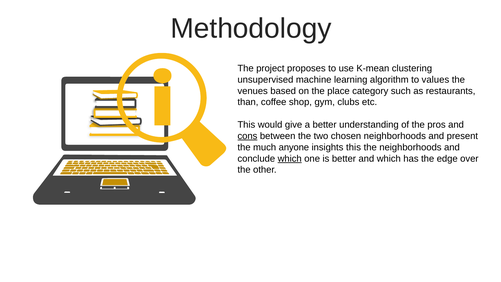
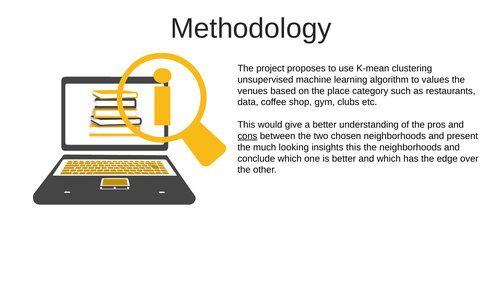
than: than -> data (248, 102)
anyone: anyone -> looking (294, 147)
which underline: present -> none (290, 159)
